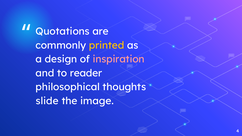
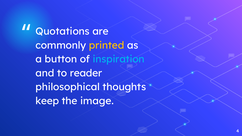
design: design -> button (61, 59)
inspiration colour: pink -> light blue (119, 59)
slide: slide -> keep (47, 101)
